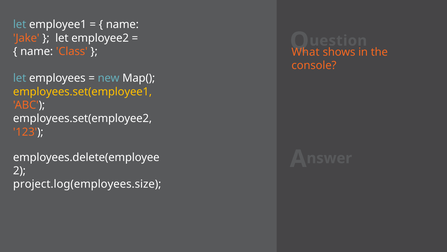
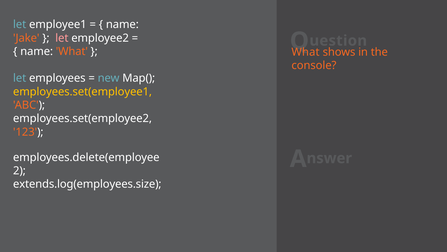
let colour: white -> pink (62, 38)
name Class: Class -> What (72, 51)
project.log(employees.size: project.log(employees.size -> extends.log(employees.size (87, 184)
